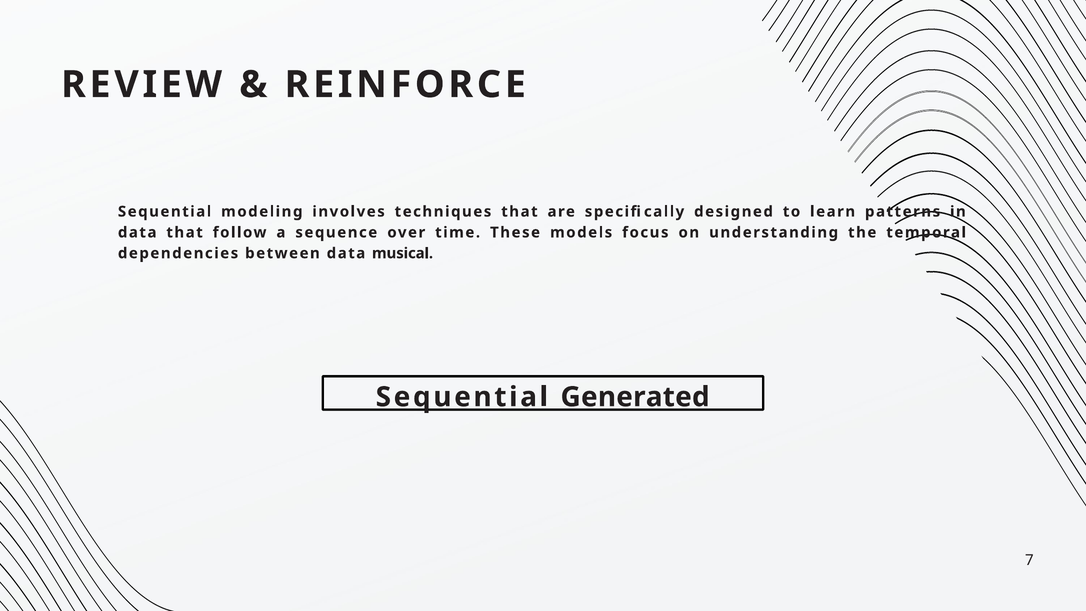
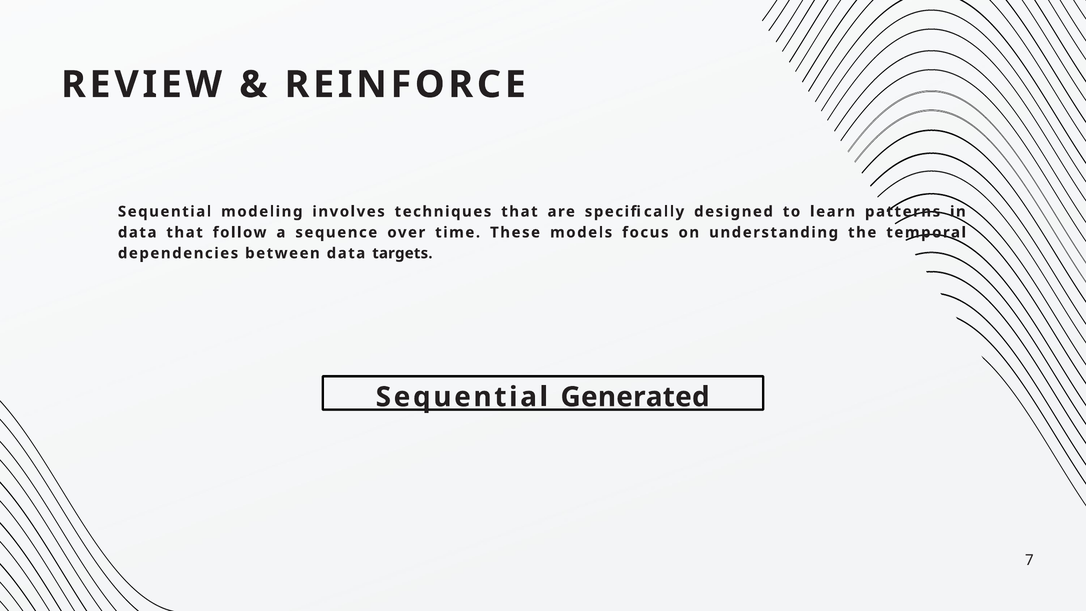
musical: musical -> targets (402, 253)
